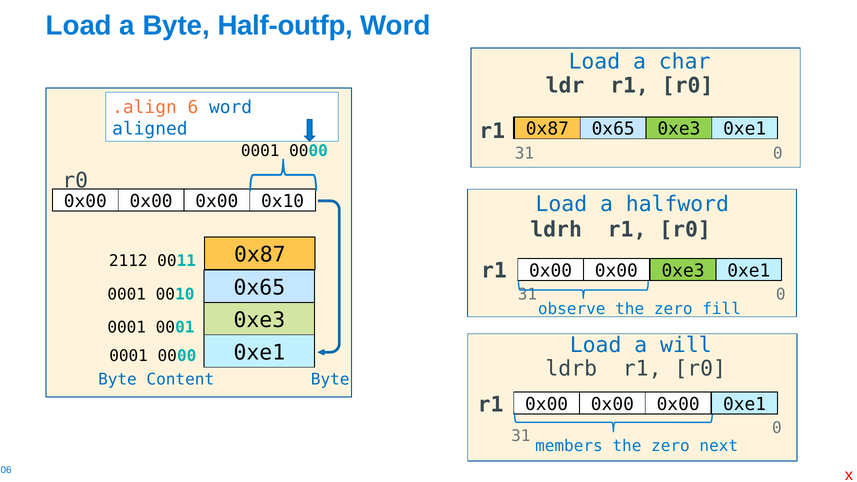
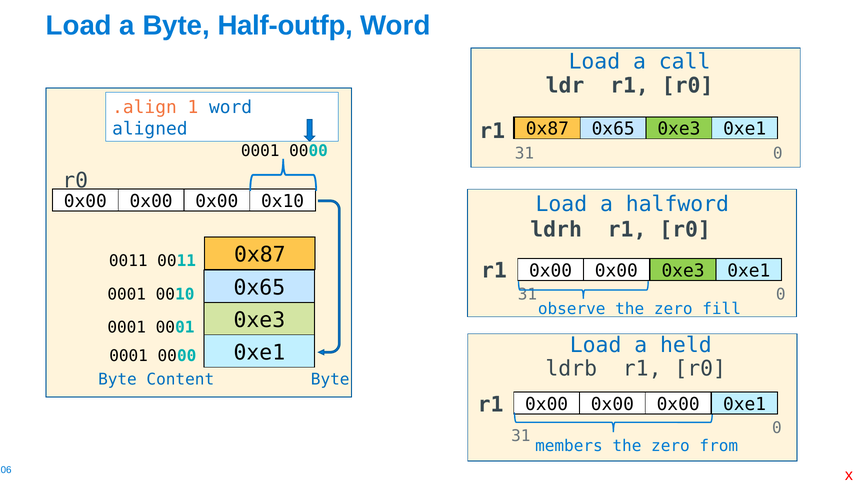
char: char -> call (685, 62)
6: 6 -> 1 (193, 107)
2112: 2112 -> 0011 (128, 261)
will: will -> held (686, 345)
next: next -> from (719, 446)
